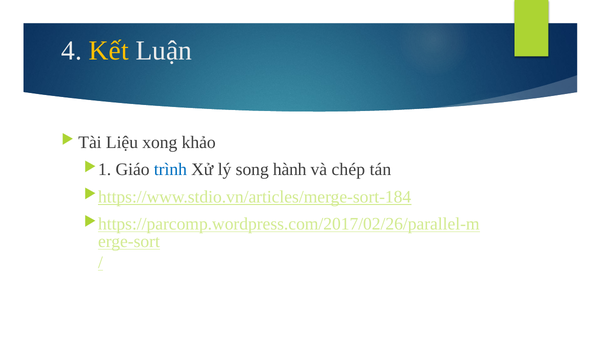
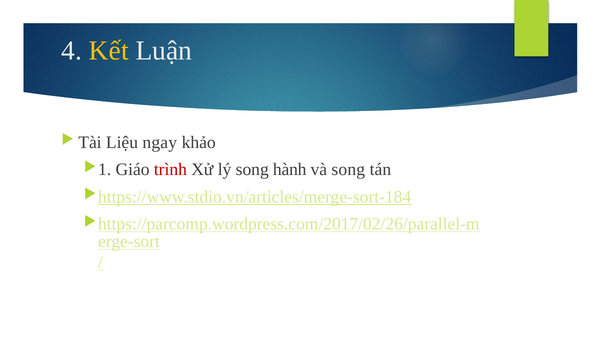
xong: xong -> ngay (160, 142)
trình colour: blue -> red (170, 170)
và chép: chép -> song (348, 170)
